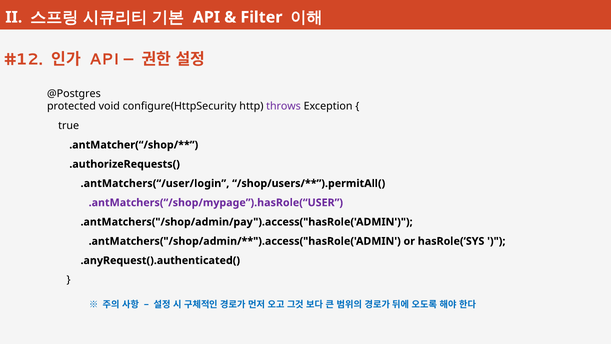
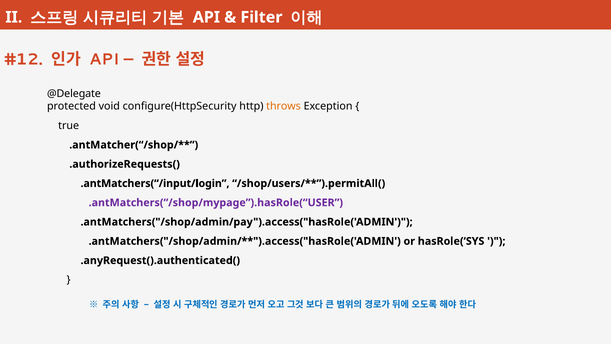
@Postgres: @Postgres -> @Delegate (74, 93)
throws colour: purple -> orange (284, 106)
.antMatchers(“/user/login: .antMatchers(“/user/login -> .antMatchers(“/input/login (155, 183)
